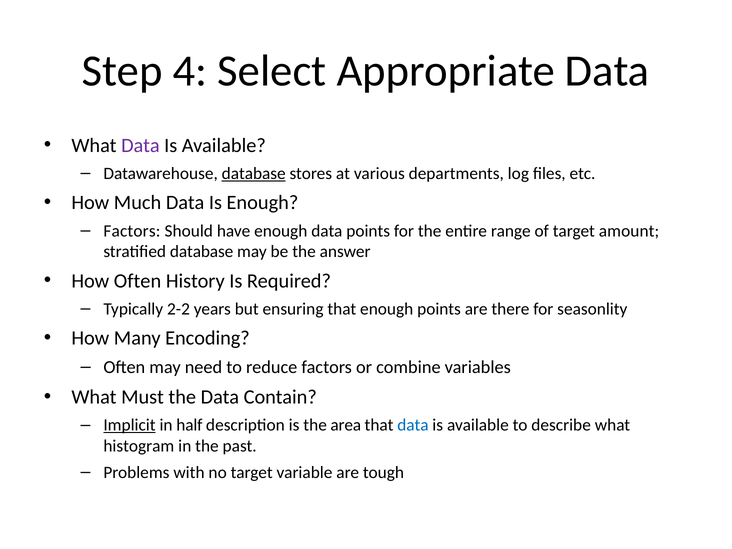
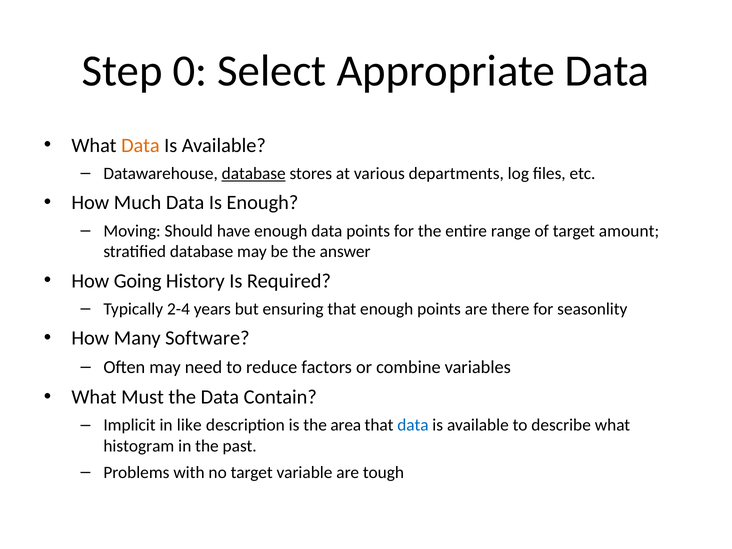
4: 4 -> 0 (190, 71)
Data colour: purple -> orange (140, 145)
Factors: Factors -> Moving (132, 231)
How Often: Often -> Going (138, 281)
2-2: 2-2 -> 2-4 (178, 309)
Encoding: Encoding -> Software (207, 338)
Implicit underline: present -> none (130, 425)
half: half -> like (189, 425)
